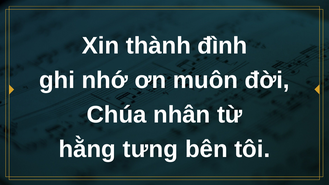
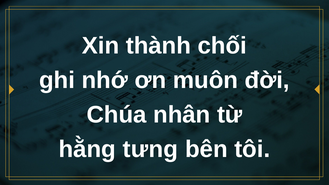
đình: đình -> chối (222, 46)
